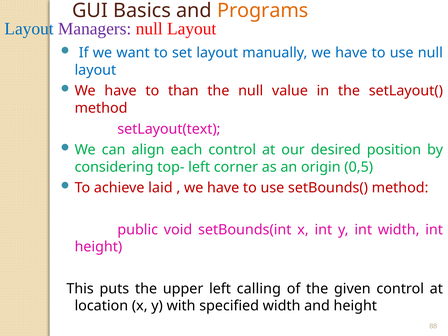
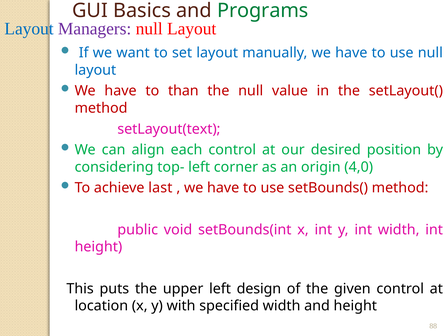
Programs colour: orange -> green (263, 11)
0,5: 0,5 -> 4,0 (359, 167)
laid: laid -> last (160, 188)
calling: calling -> design (259, 289)
